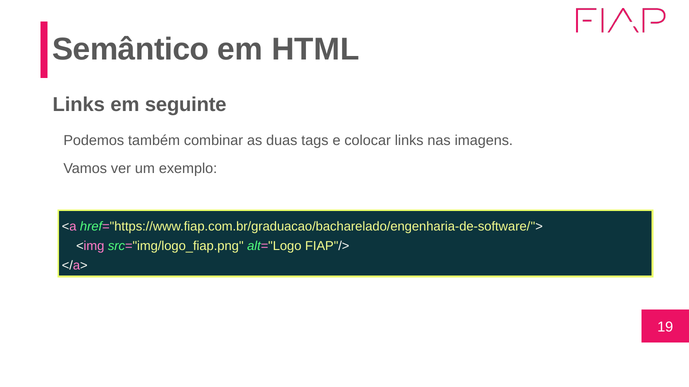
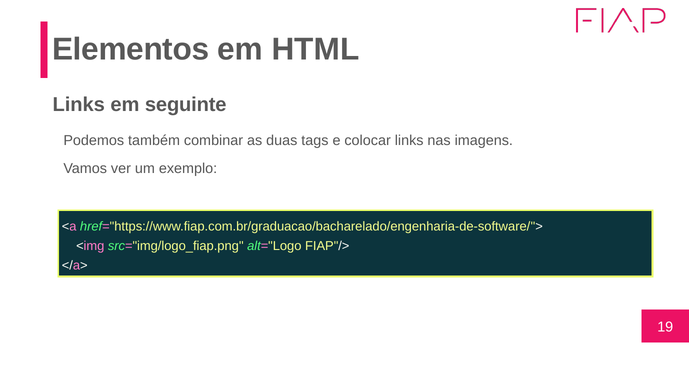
Semântico: Semântico -> Elementos (131, 50)
